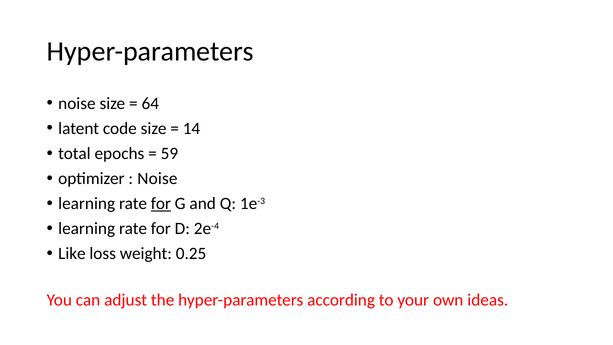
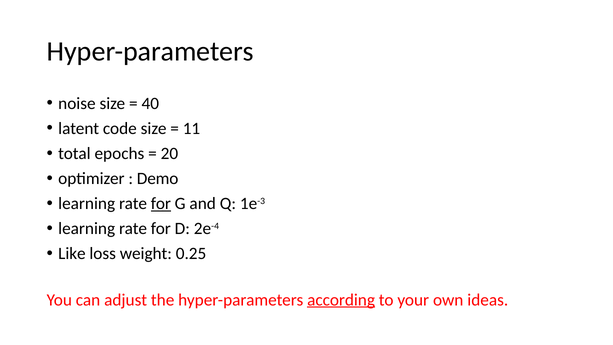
64: 64 -> 40 (150, 103)
14: 14 -> 11 (191, 128)
59: 59 -> 20 (169, 153)
Noise: Noise -> Demo (158, 178)
according underline: none -> present (341, 300)
